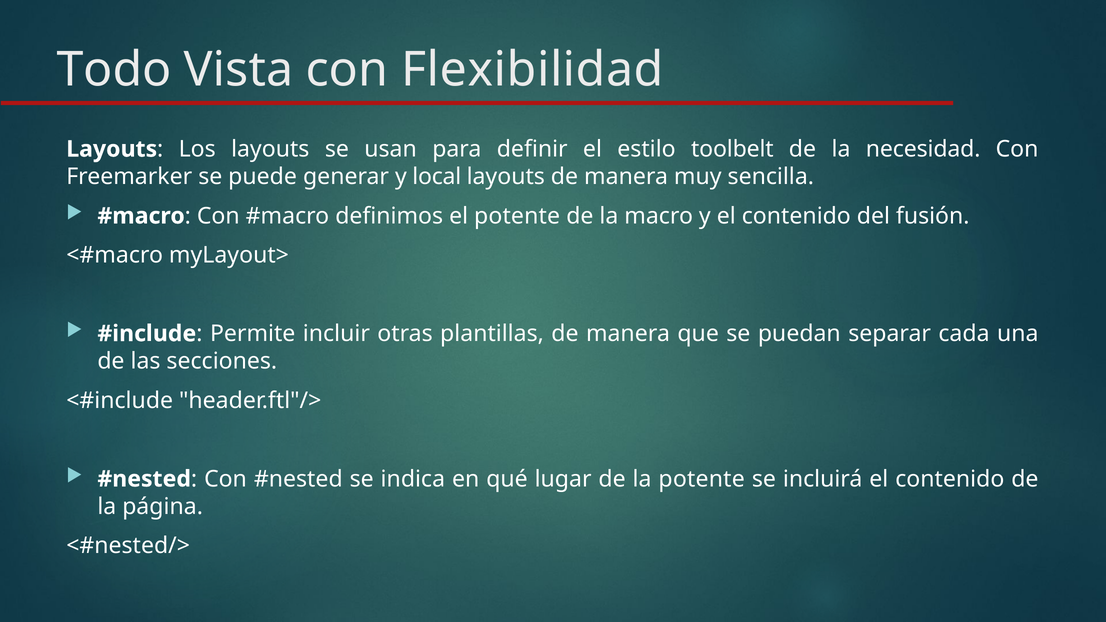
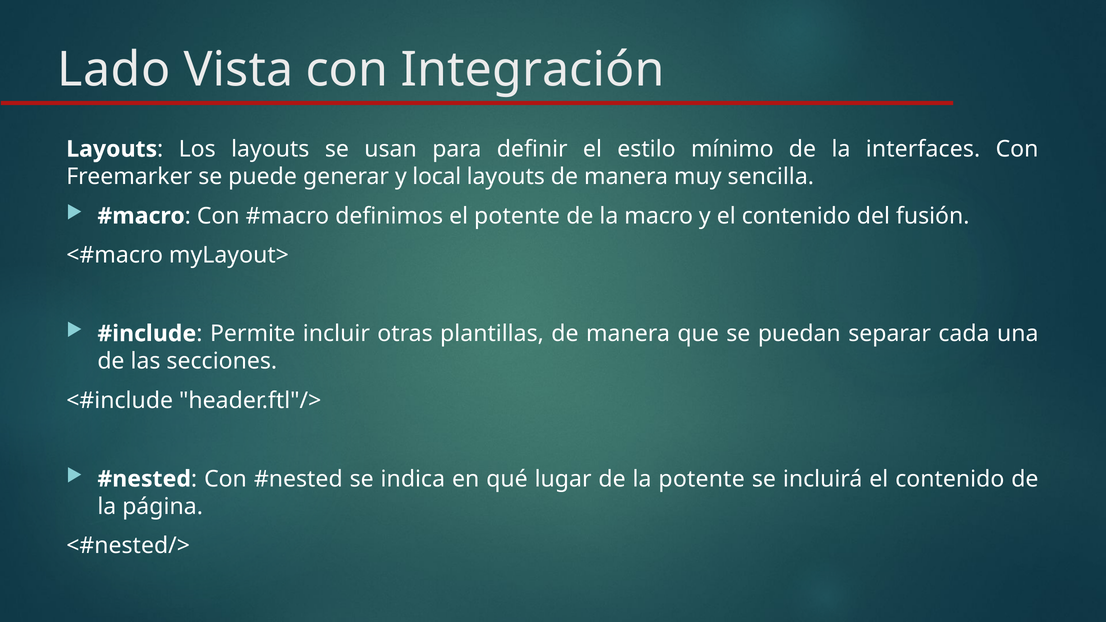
Todo: Todo -> Lado (114, 70)
Flexibilidad: Flexibilidad -> Integración (533, 70)
toolbelt: toolbelt -> mínimo (732, 149)
necesidad: necesidad -> interfaces (923, 149)
